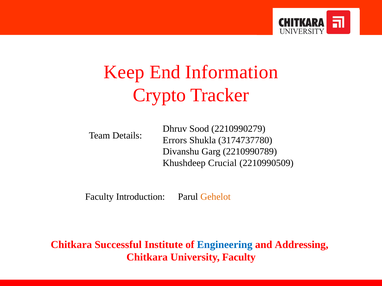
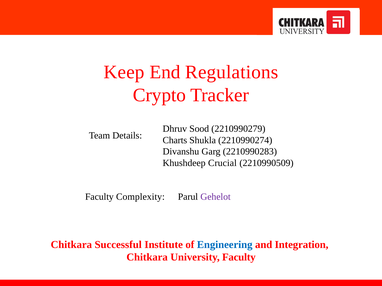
Information: Information -> Regulations (232, 72)
Errors: Errors -> Charts (175, 140)
3174737780: 3174737780 -> 2210990274 (245, 140)
2210990789: 2210990789 -> 2210990283 (250, 152)
Introduction: Introduction -> Complexity (140, 197)
Gehelot colour: orange -> purple (216, 197)
Addressing: Addressing -> Integration (302, 245)
